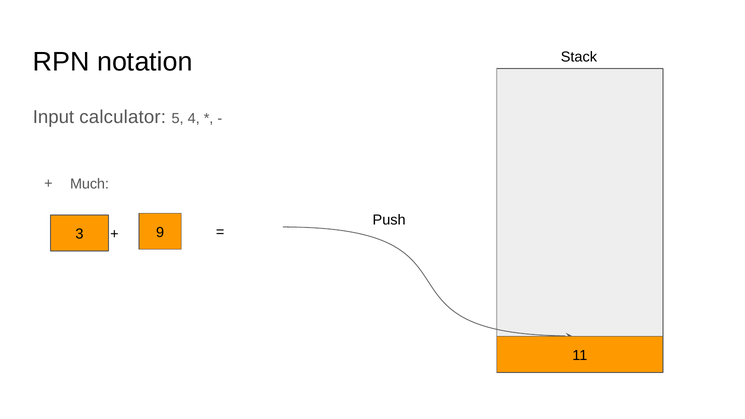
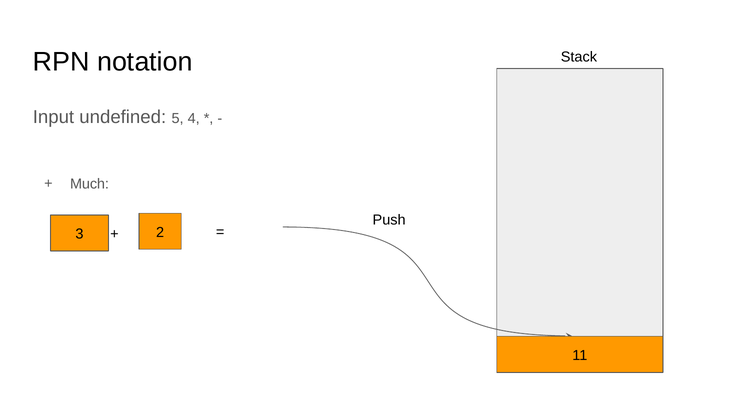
calculator: calculator -> undefined (123, 117)
9: 9 -> 2 (160, 232)
